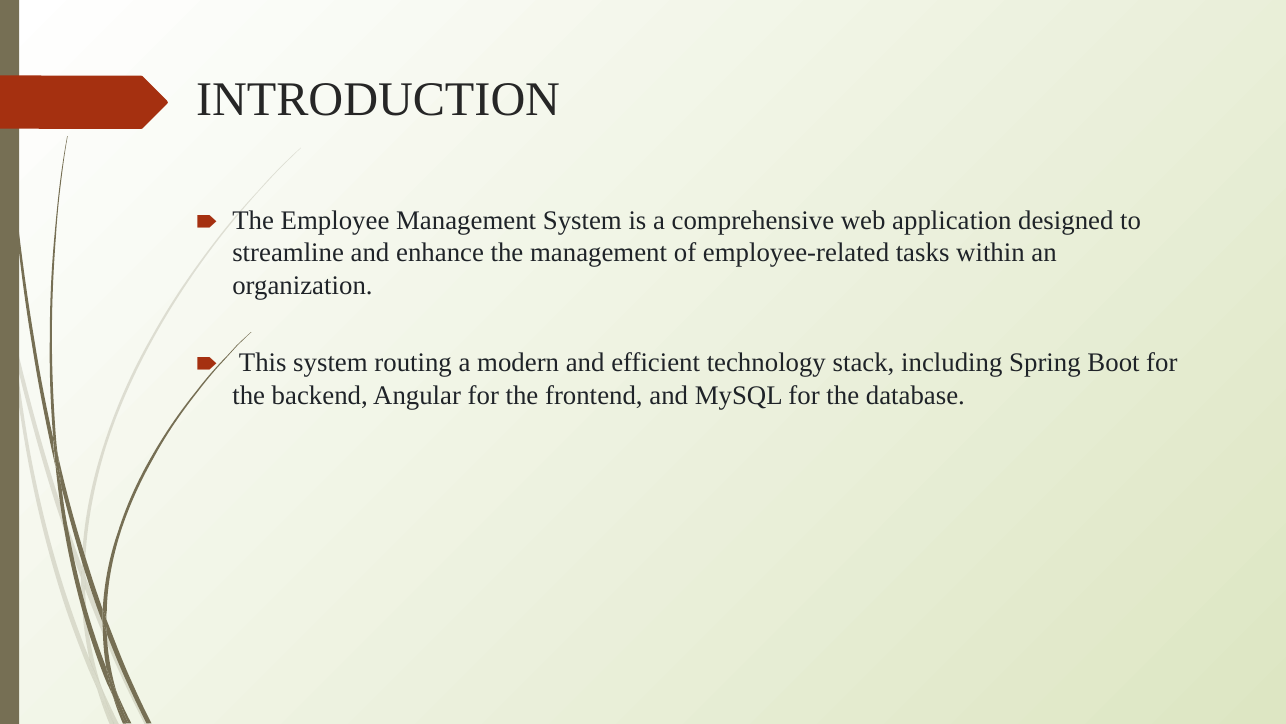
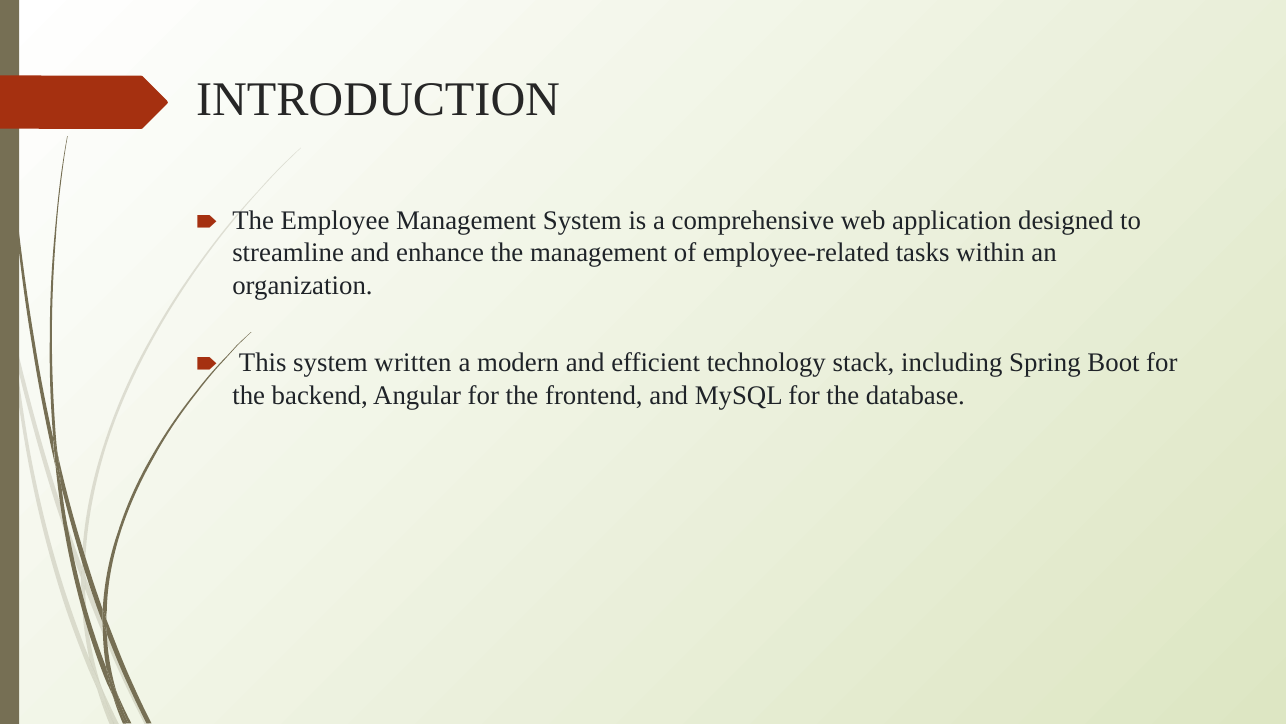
routing: routing -> written (413, 363)
